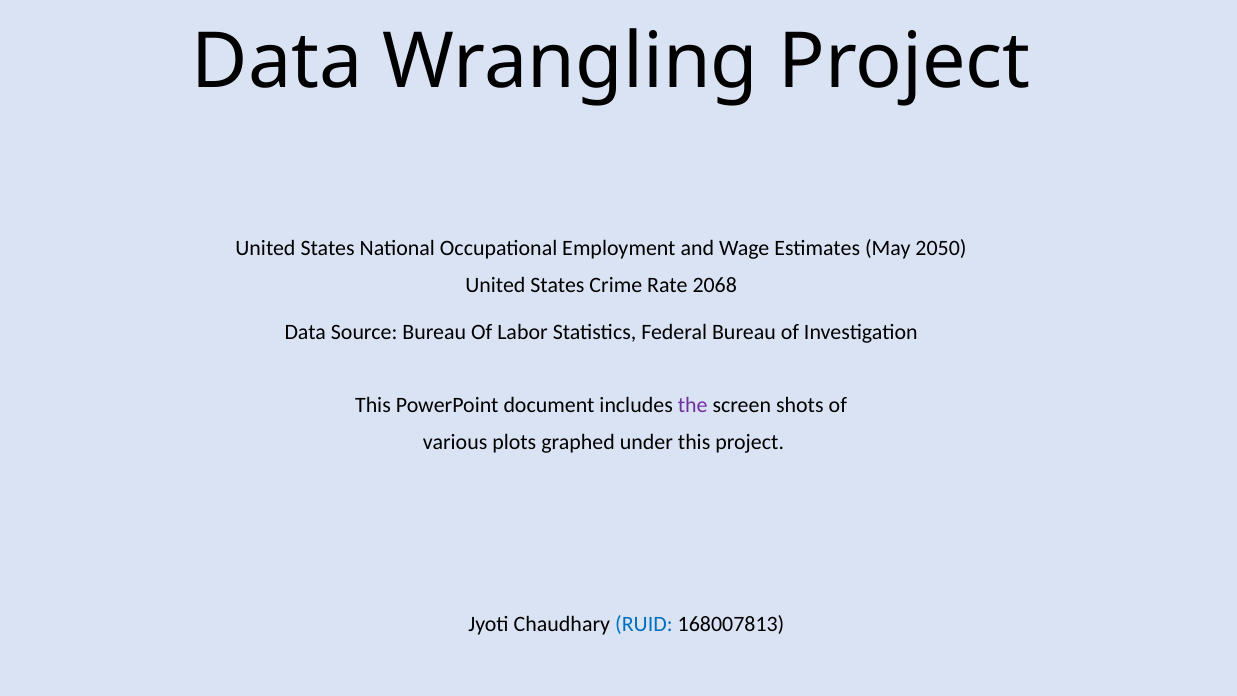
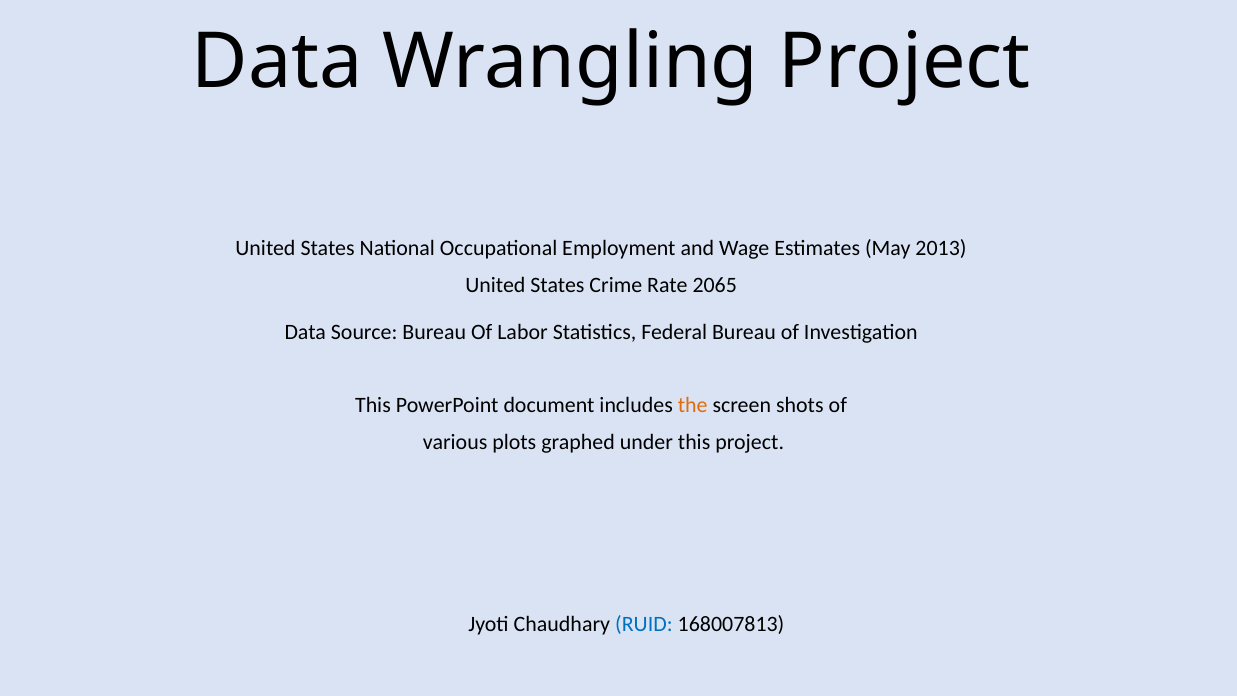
2050: 2050 -> 2013 (941, 248)
2068: 2068 -> 2065 (715, 285)
the colour: purple -> orange (693, 405)
